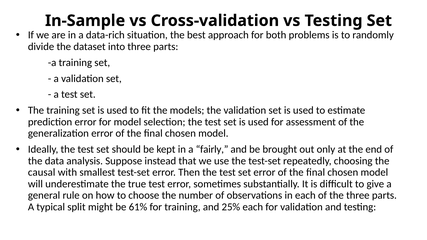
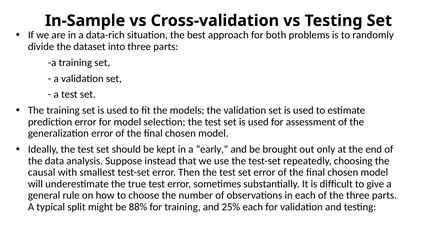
fairly: fairly -> early (212, 150)
61%: 61% -> 88% (138, 207)
